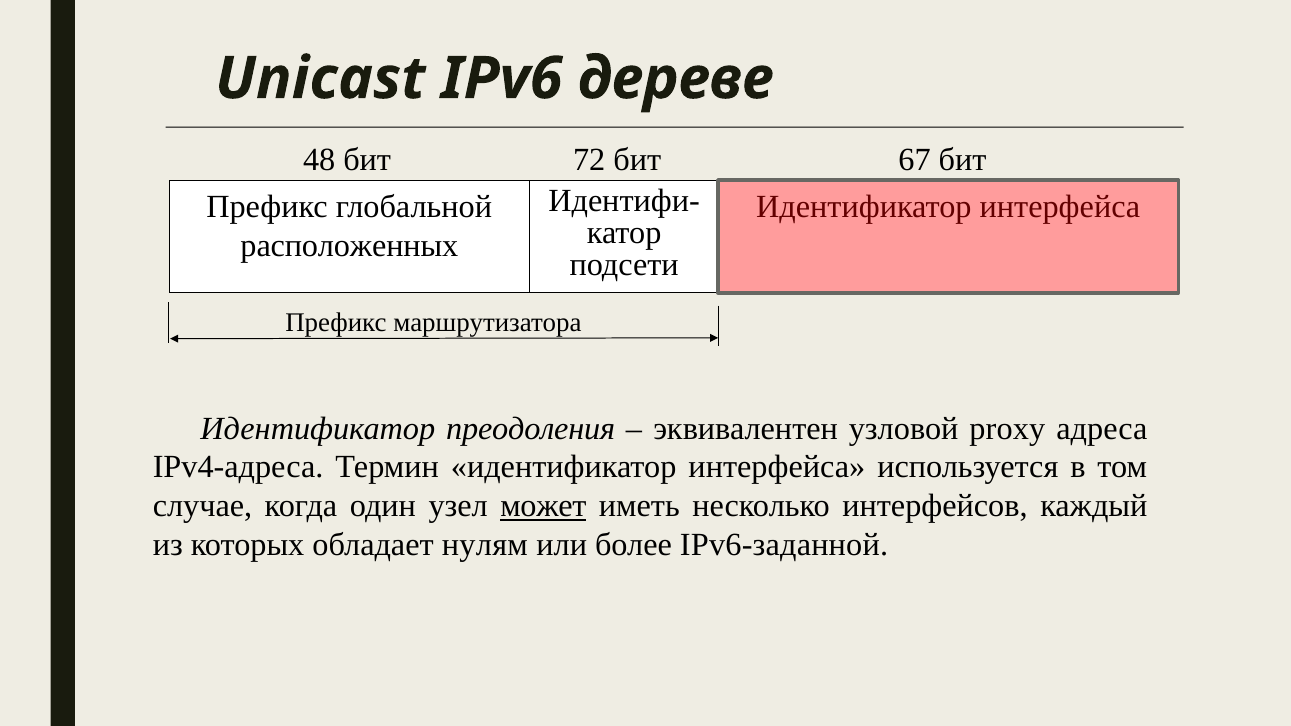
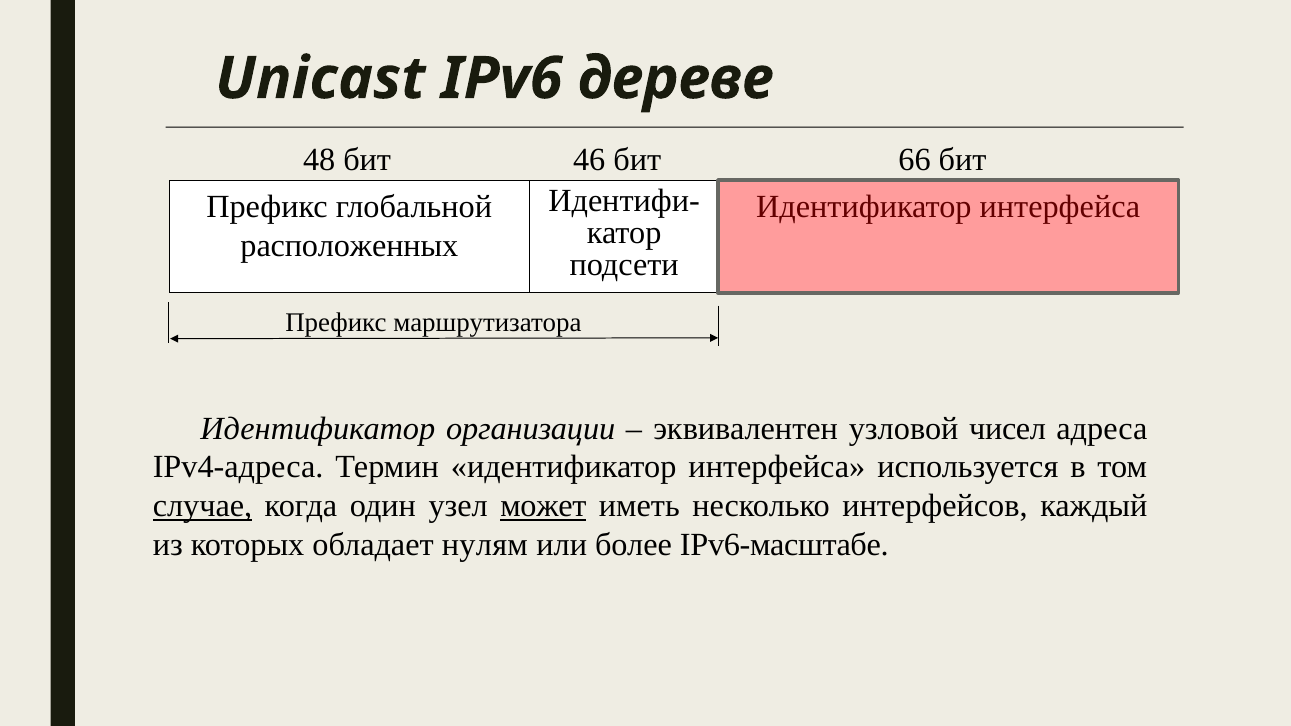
72: 72 -> 46 (589, 159)
67: 67 -> 66 (915, 159)
преодоления: преодоления -> организации (531, 429)
proxy: proxy -> чисел (1008, 429)
случае underline: none -> present (202, 506)
IPv6-заданной: IPv6-заданной -> IPv6-масштабе (784, 545)
